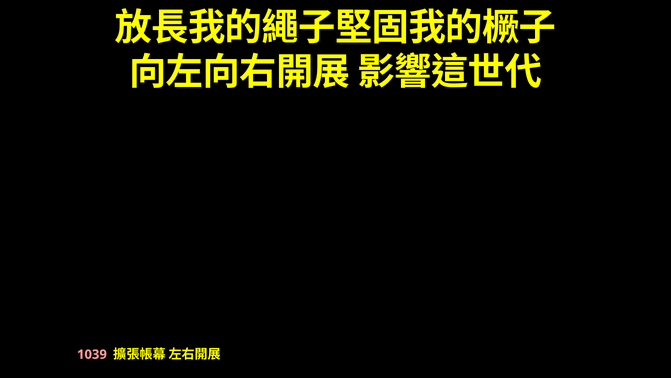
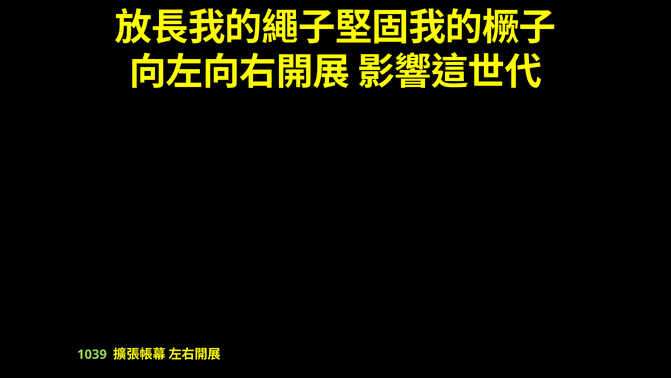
1039 colour: pink -> light green (92, 354)
